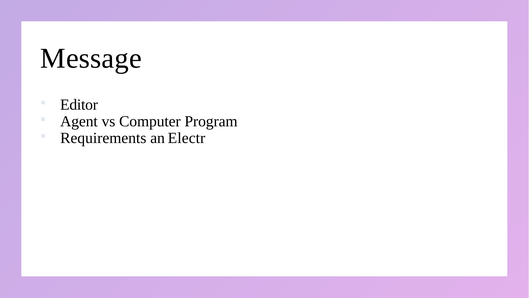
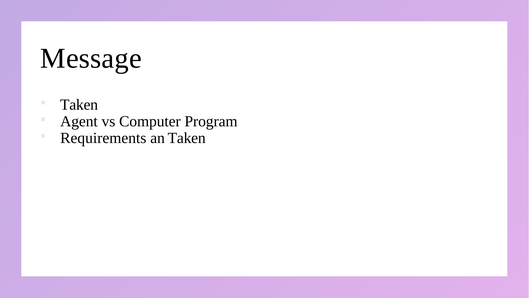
Editor: Editor -> Taken (79, 105)
an Electr: Electr -> Taken (187, 138)
